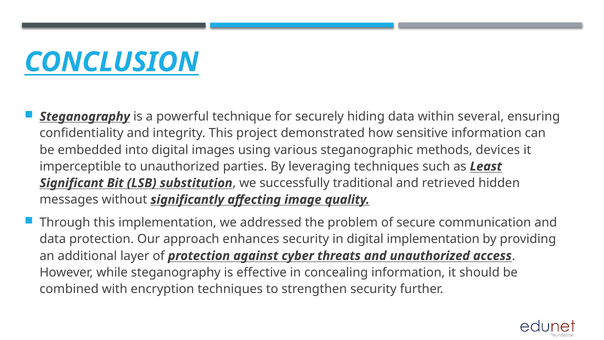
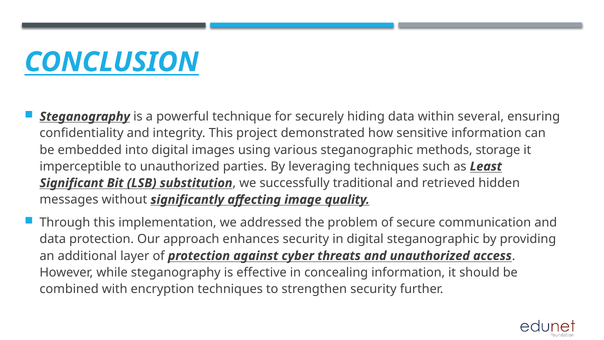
devices: devices -> storage (498, 150)
digital implementation: implementation -> steganographic (433, 239)
